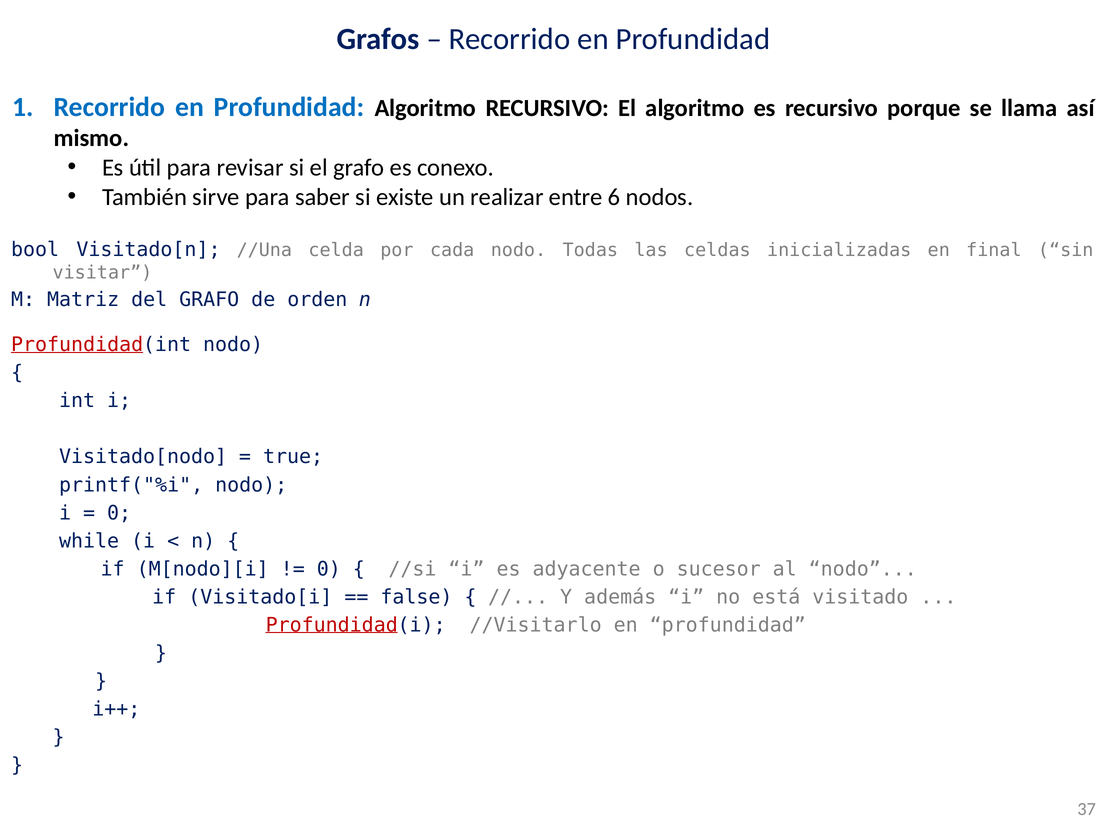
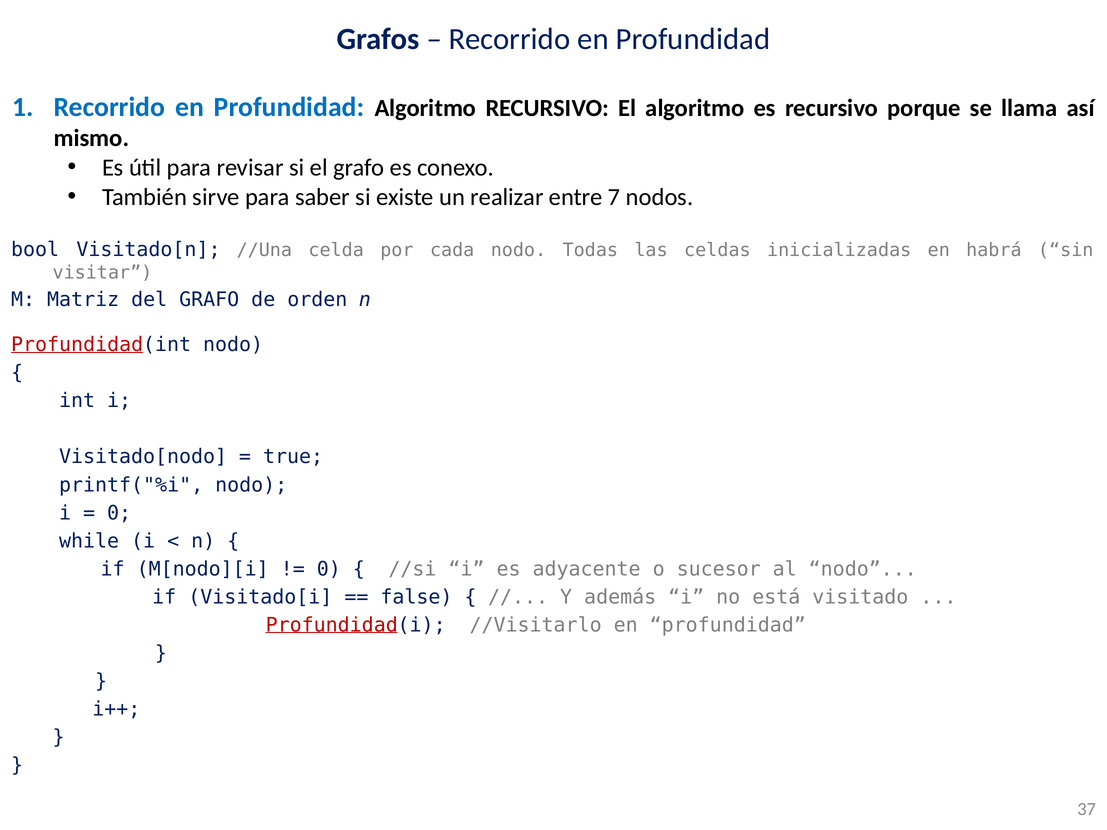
6: 6 -> 7 (614, 197)
final: final -> habrá (994, 250)
